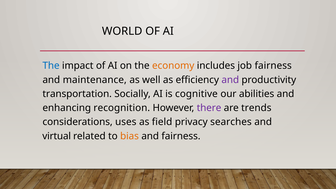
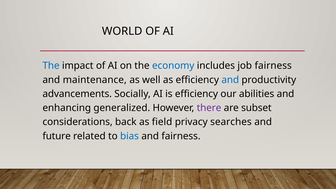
economy colour: orange -> blue (173, 66)
and colour: purple -> blue (230, 80)
transportation: transportation -> advancements (77, 94)
is cognitive: cognitive -> efficiency (196, 94)
recognition: recognition -> generalized (122, 108)
trends: trends -> subset (256, 108)
uses: uses -> back (126, 122)
virtual: virtual -> future (57, 136)
bias colour: orange -> blue (129, 136)
